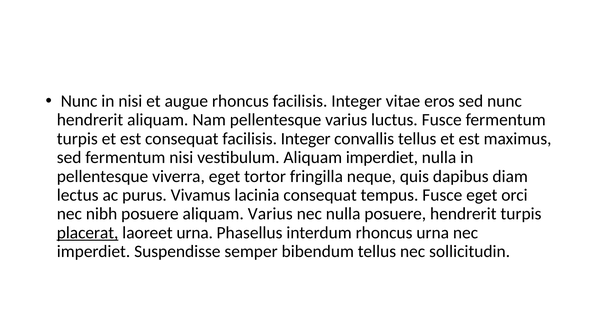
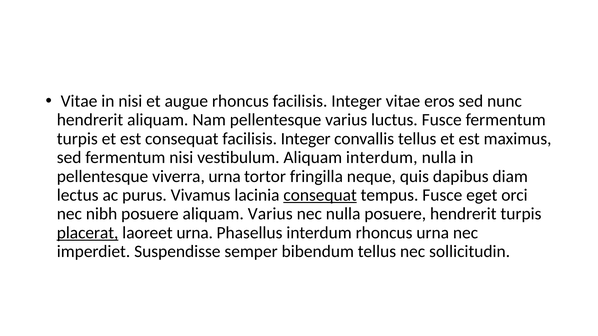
Nunc: Nunc -> Vitae (79, 101)
Aliquam imperdiet: imperdiet -> interdum (382, 158)
viverra eget: eget -> urna (225, 176)
consequat underline: none -> present (320, 195)
